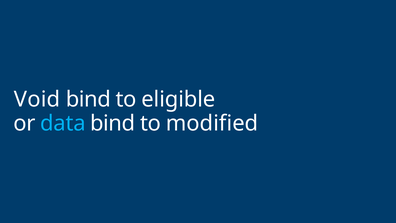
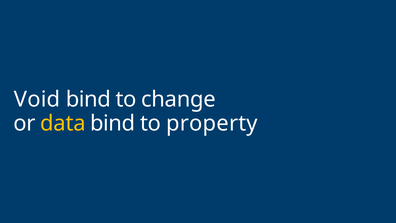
eligible: eligible -> change (178, 99)
data colour: light blue -> yellow (63, 123)
modified: modified -> property (212, 123)
